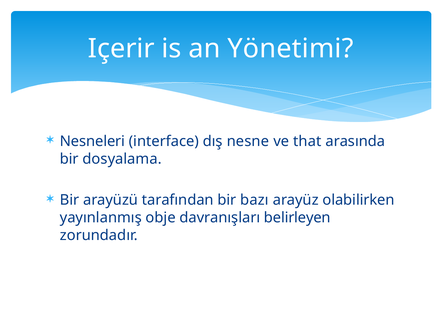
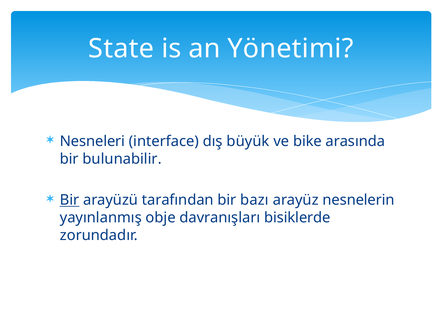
Içerir: Içerir -> State (121, 49)
nesne: nesne -> büyük (248, 141)
that: that -> bike (307, 141)
dosyalama: dosyalama -> bulunabilir (122, 159)
Bir underline: none -> present (70, 200)
olabilirken: olabilirken -> nesnelerin (359, 200)
belirleyen: belirleyen -> bisiklerde (297, 218)
